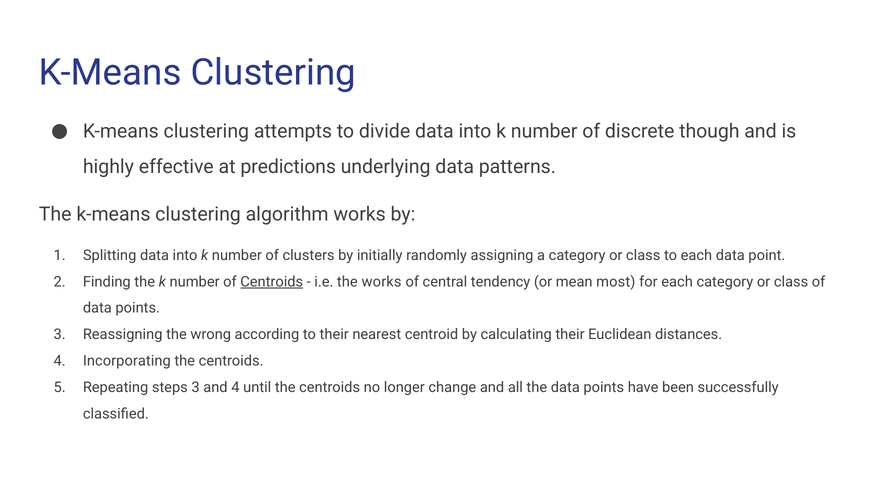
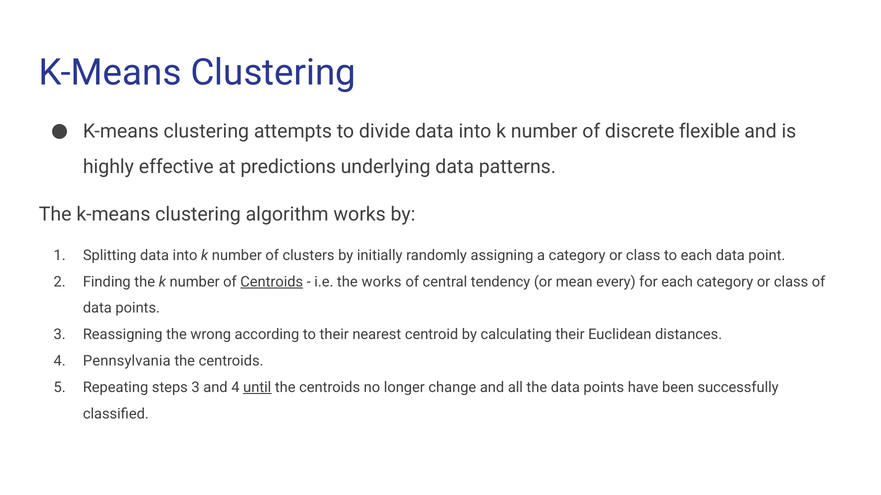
though: though -> flexible (709, 132)
most: most -> every (616, 282)
Incorporating: Incorporating -> Pennsylvania (127, 361)
until underline: none -> present (257, 388)
